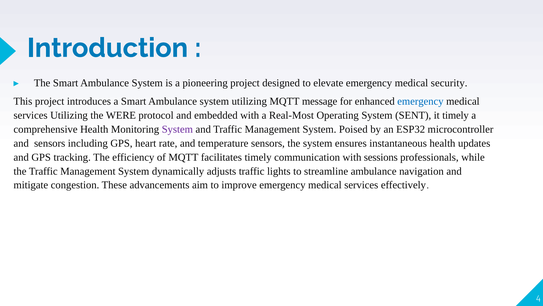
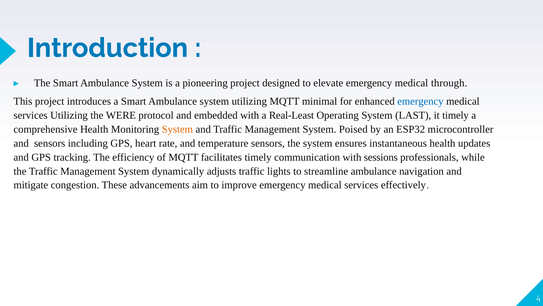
security: security -> through (449, 83)
message: message -> minimal (320, 101)
Real-Most: Real-Most -> Real-Least (292, 115)
SENT: SENT -> LAST (413, 115)
System colour: purple -> orange (177, 129)
